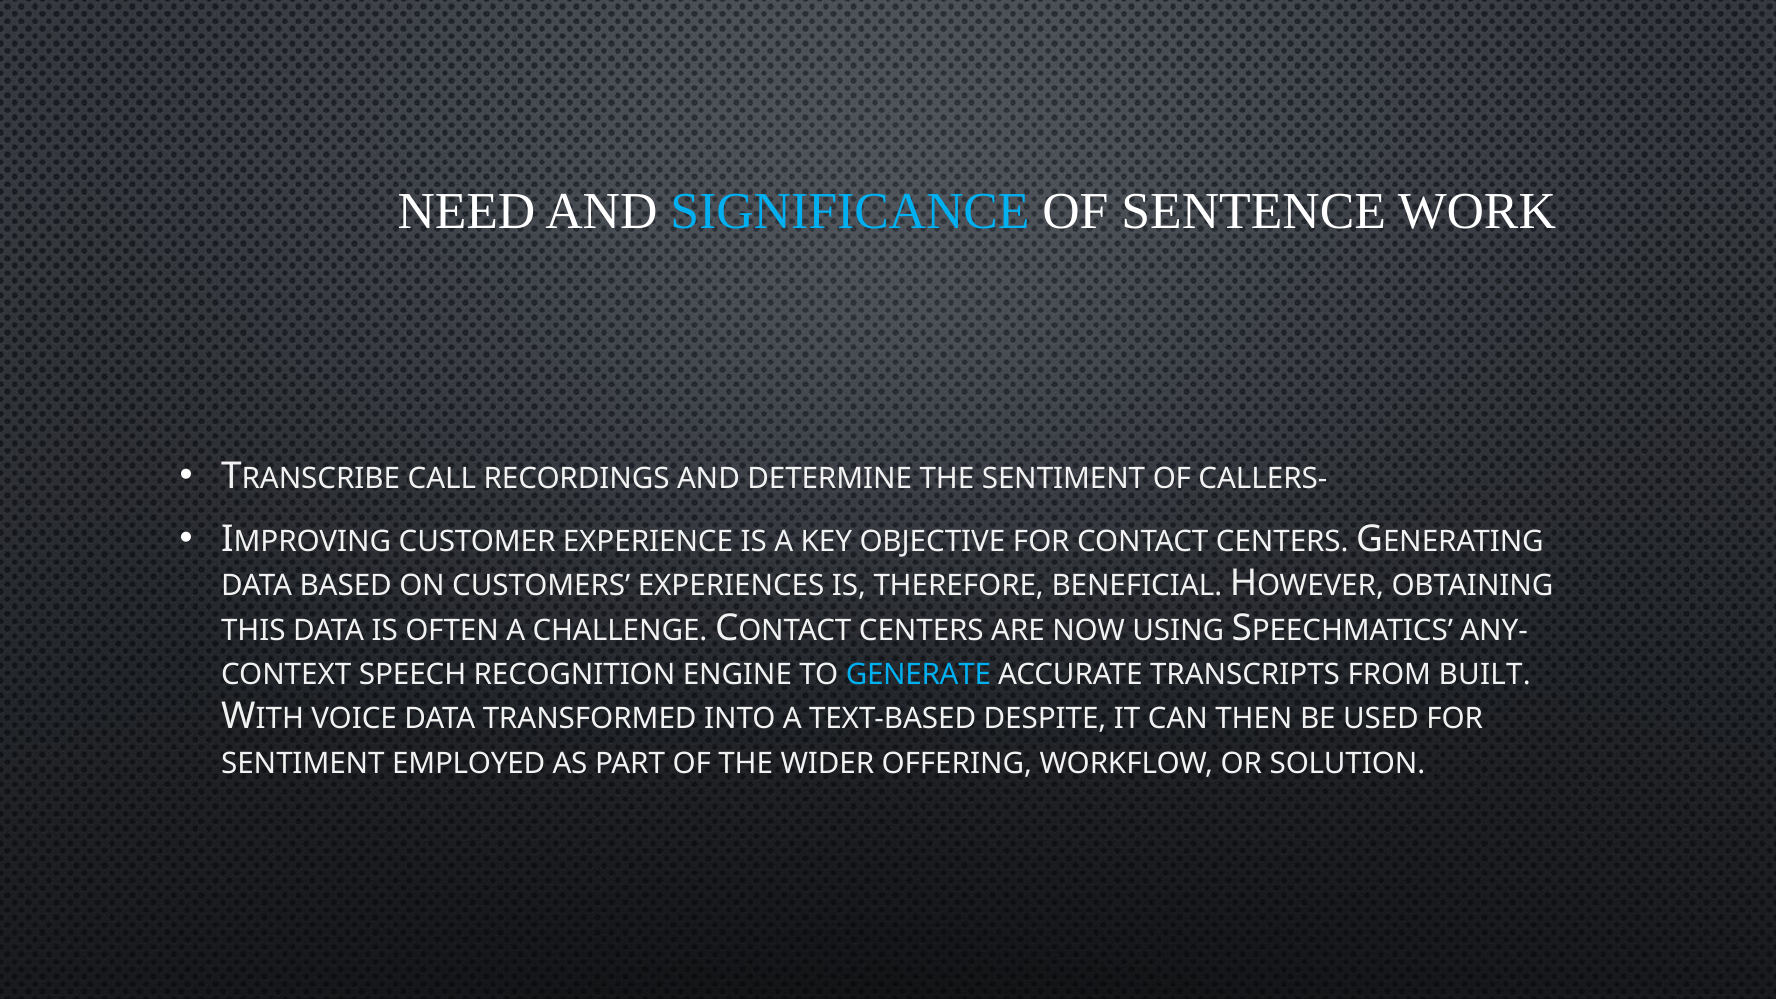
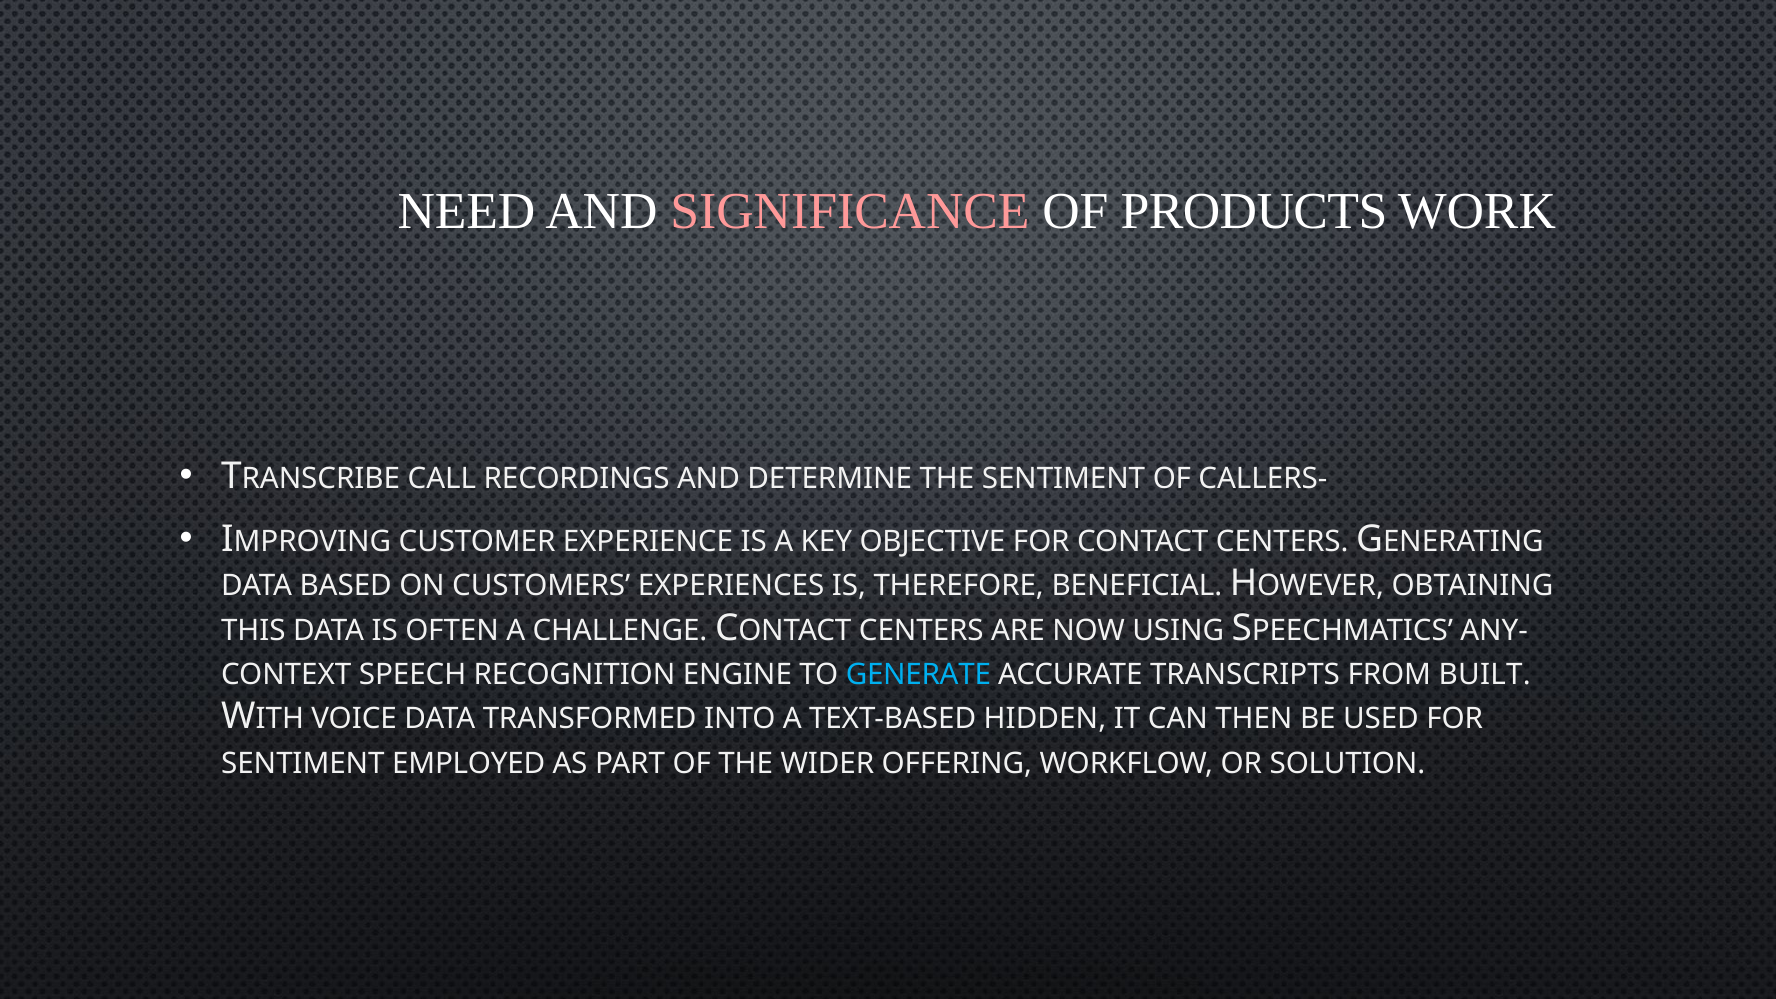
SIGNIFICANCE colour: light blue -> pink (850, 211)
SENTENCE: SENTENCE -> PRODUCTS (1254, 211)
DESPITE: DESPITE -> HIDDEN (1045, 719)
